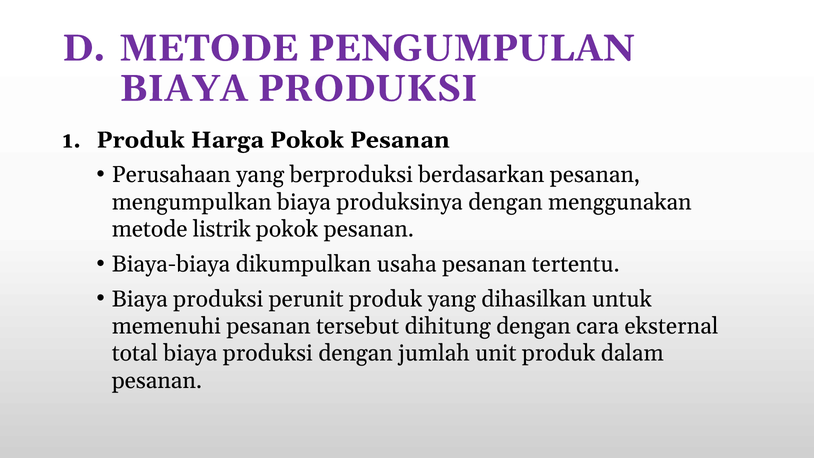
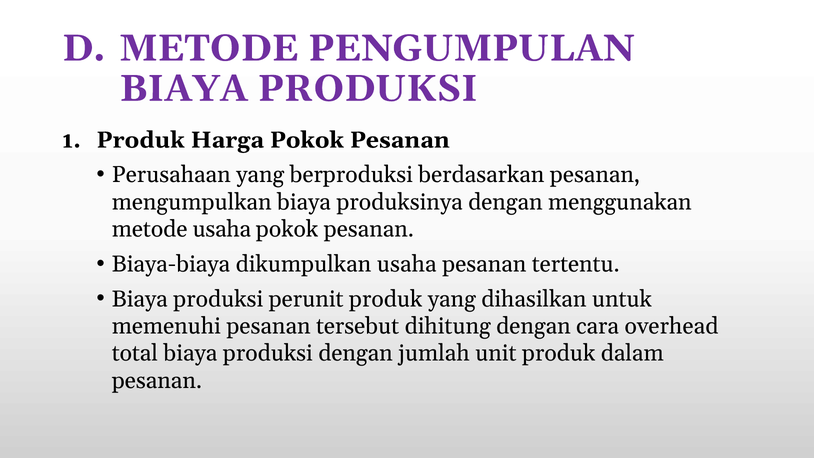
metode listrik: listrik -> usaha (222, 229)
eksternal: eksternal -> overhead (672, 326)
